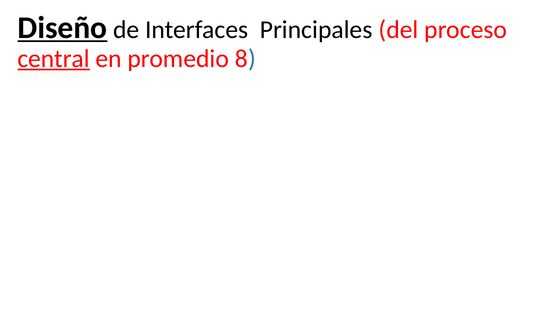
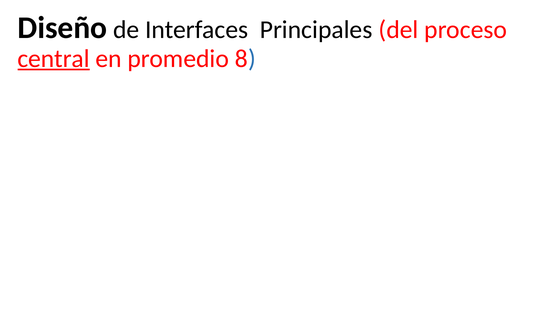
Diseño underline: present -> none (62, 28)
